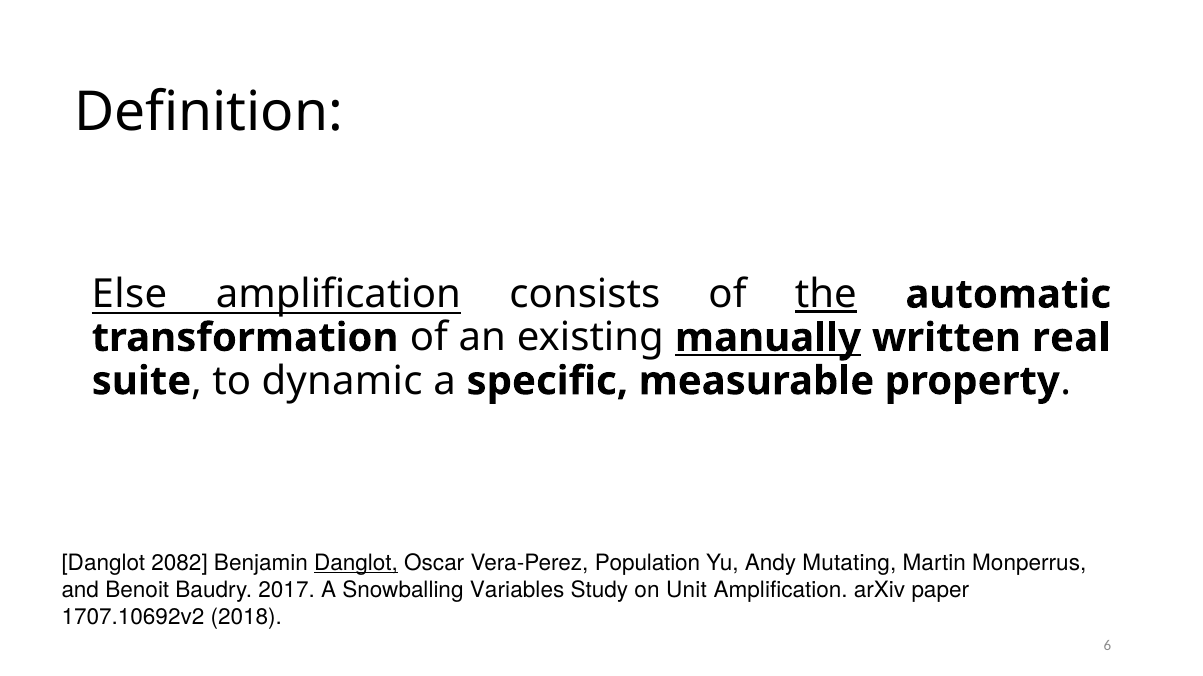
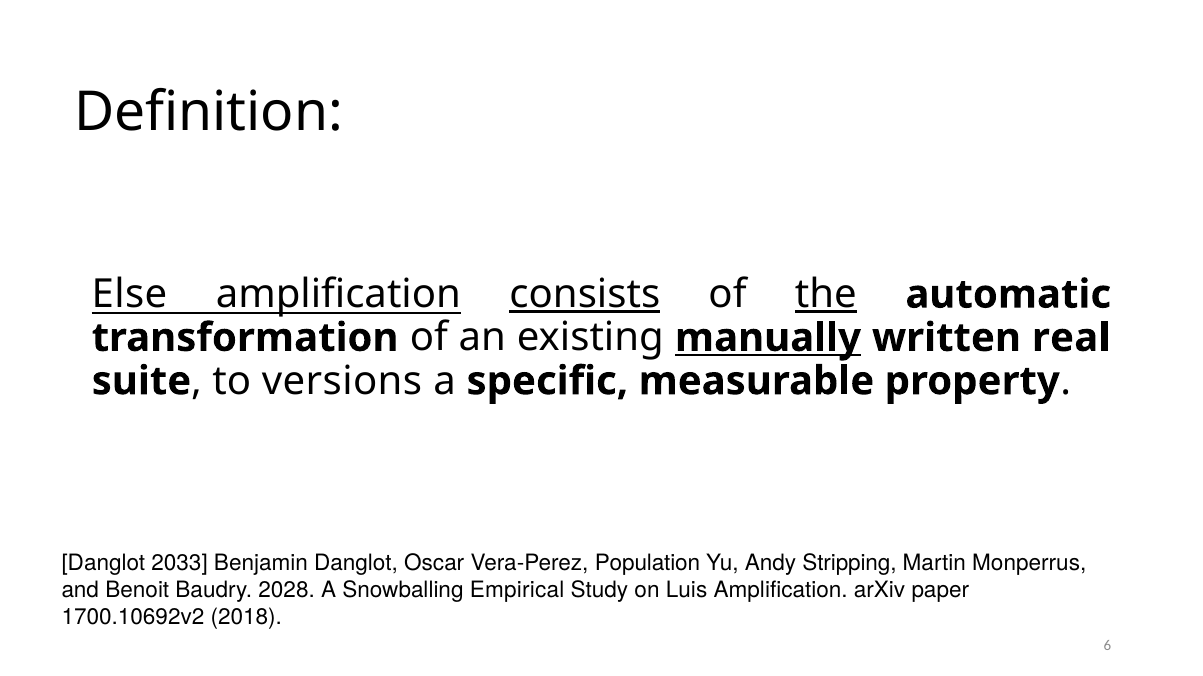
consists underline: none -> present (585, 295)
dynamic: dynamic -> versions (342, 381)
2082: 2082 -> 2033 (180, 564)
Danglot underline: present -> none (356, 564)
Mutating: Mutating -> Stripping (850, 564)
2017: 2017 -> 2028 (287, 591)
Variables: Variables -> Empirical (517, 591)
Unit: Unit -> Luis (687, 591)
1707.10692v2: 1707.10692v2 -> 1700.10692v2 (133, 618)
